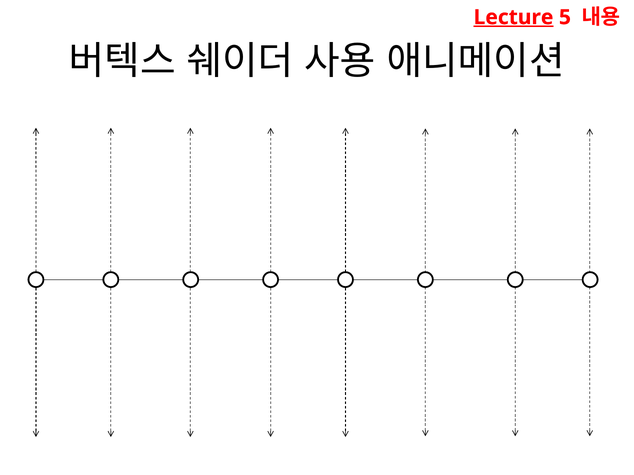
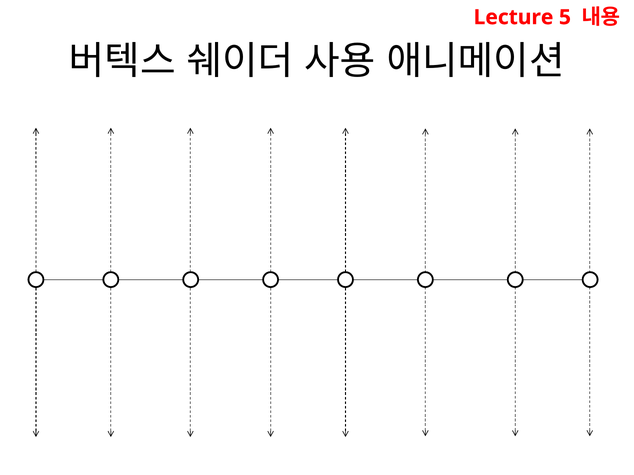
Lecture underline: present -> none (513, 17)
